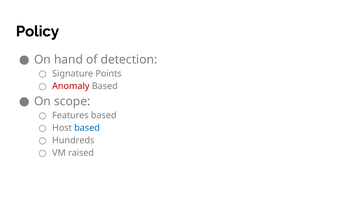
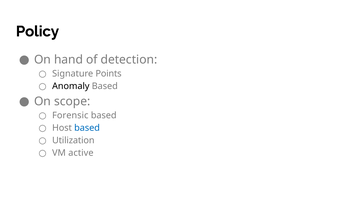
Anomaly colour: red -> black (71, 86)
Features: Features -> Forensic (70, 115)
Hundreds: Hundreds -> Utilization (73, 140)
raised: raised -> active (81, 153)
